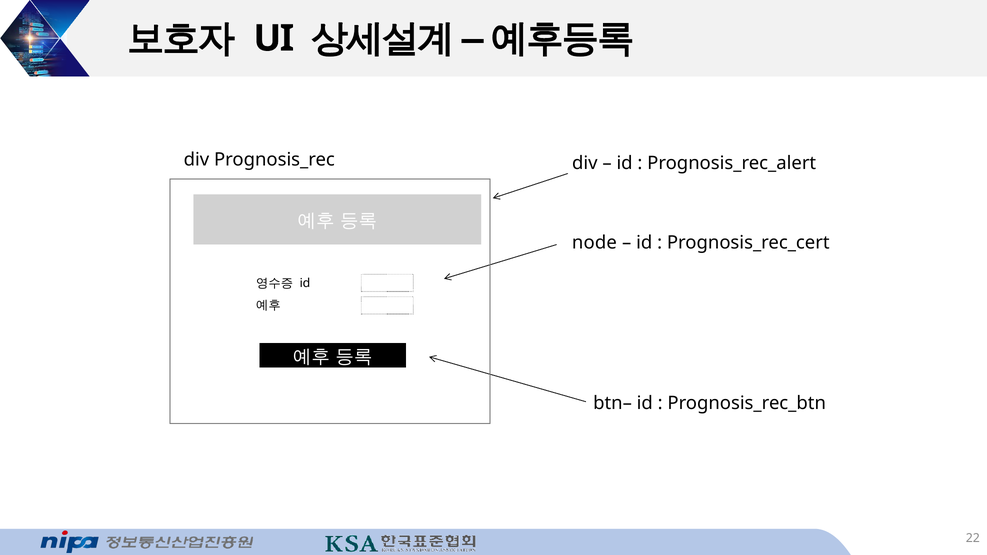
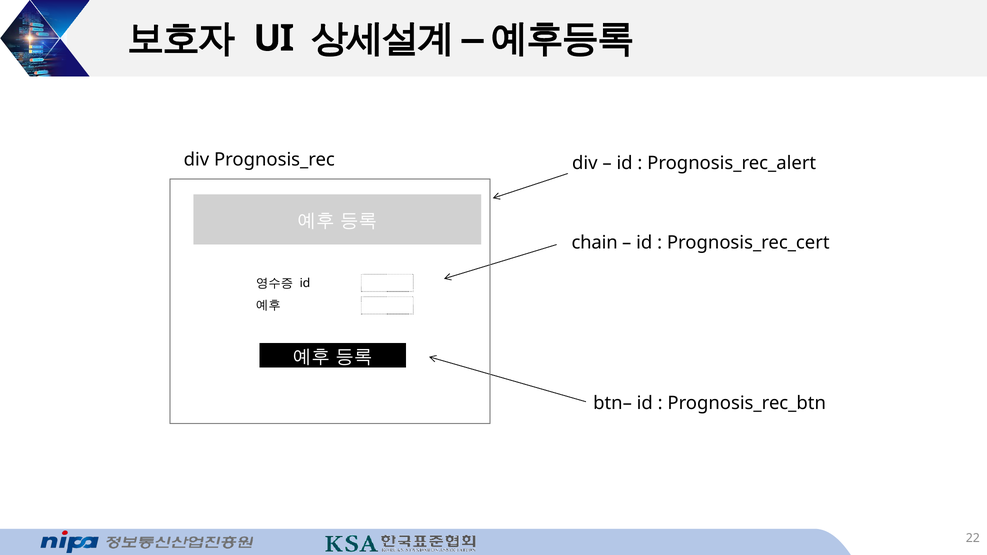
node: node -> chain (595, 243)
